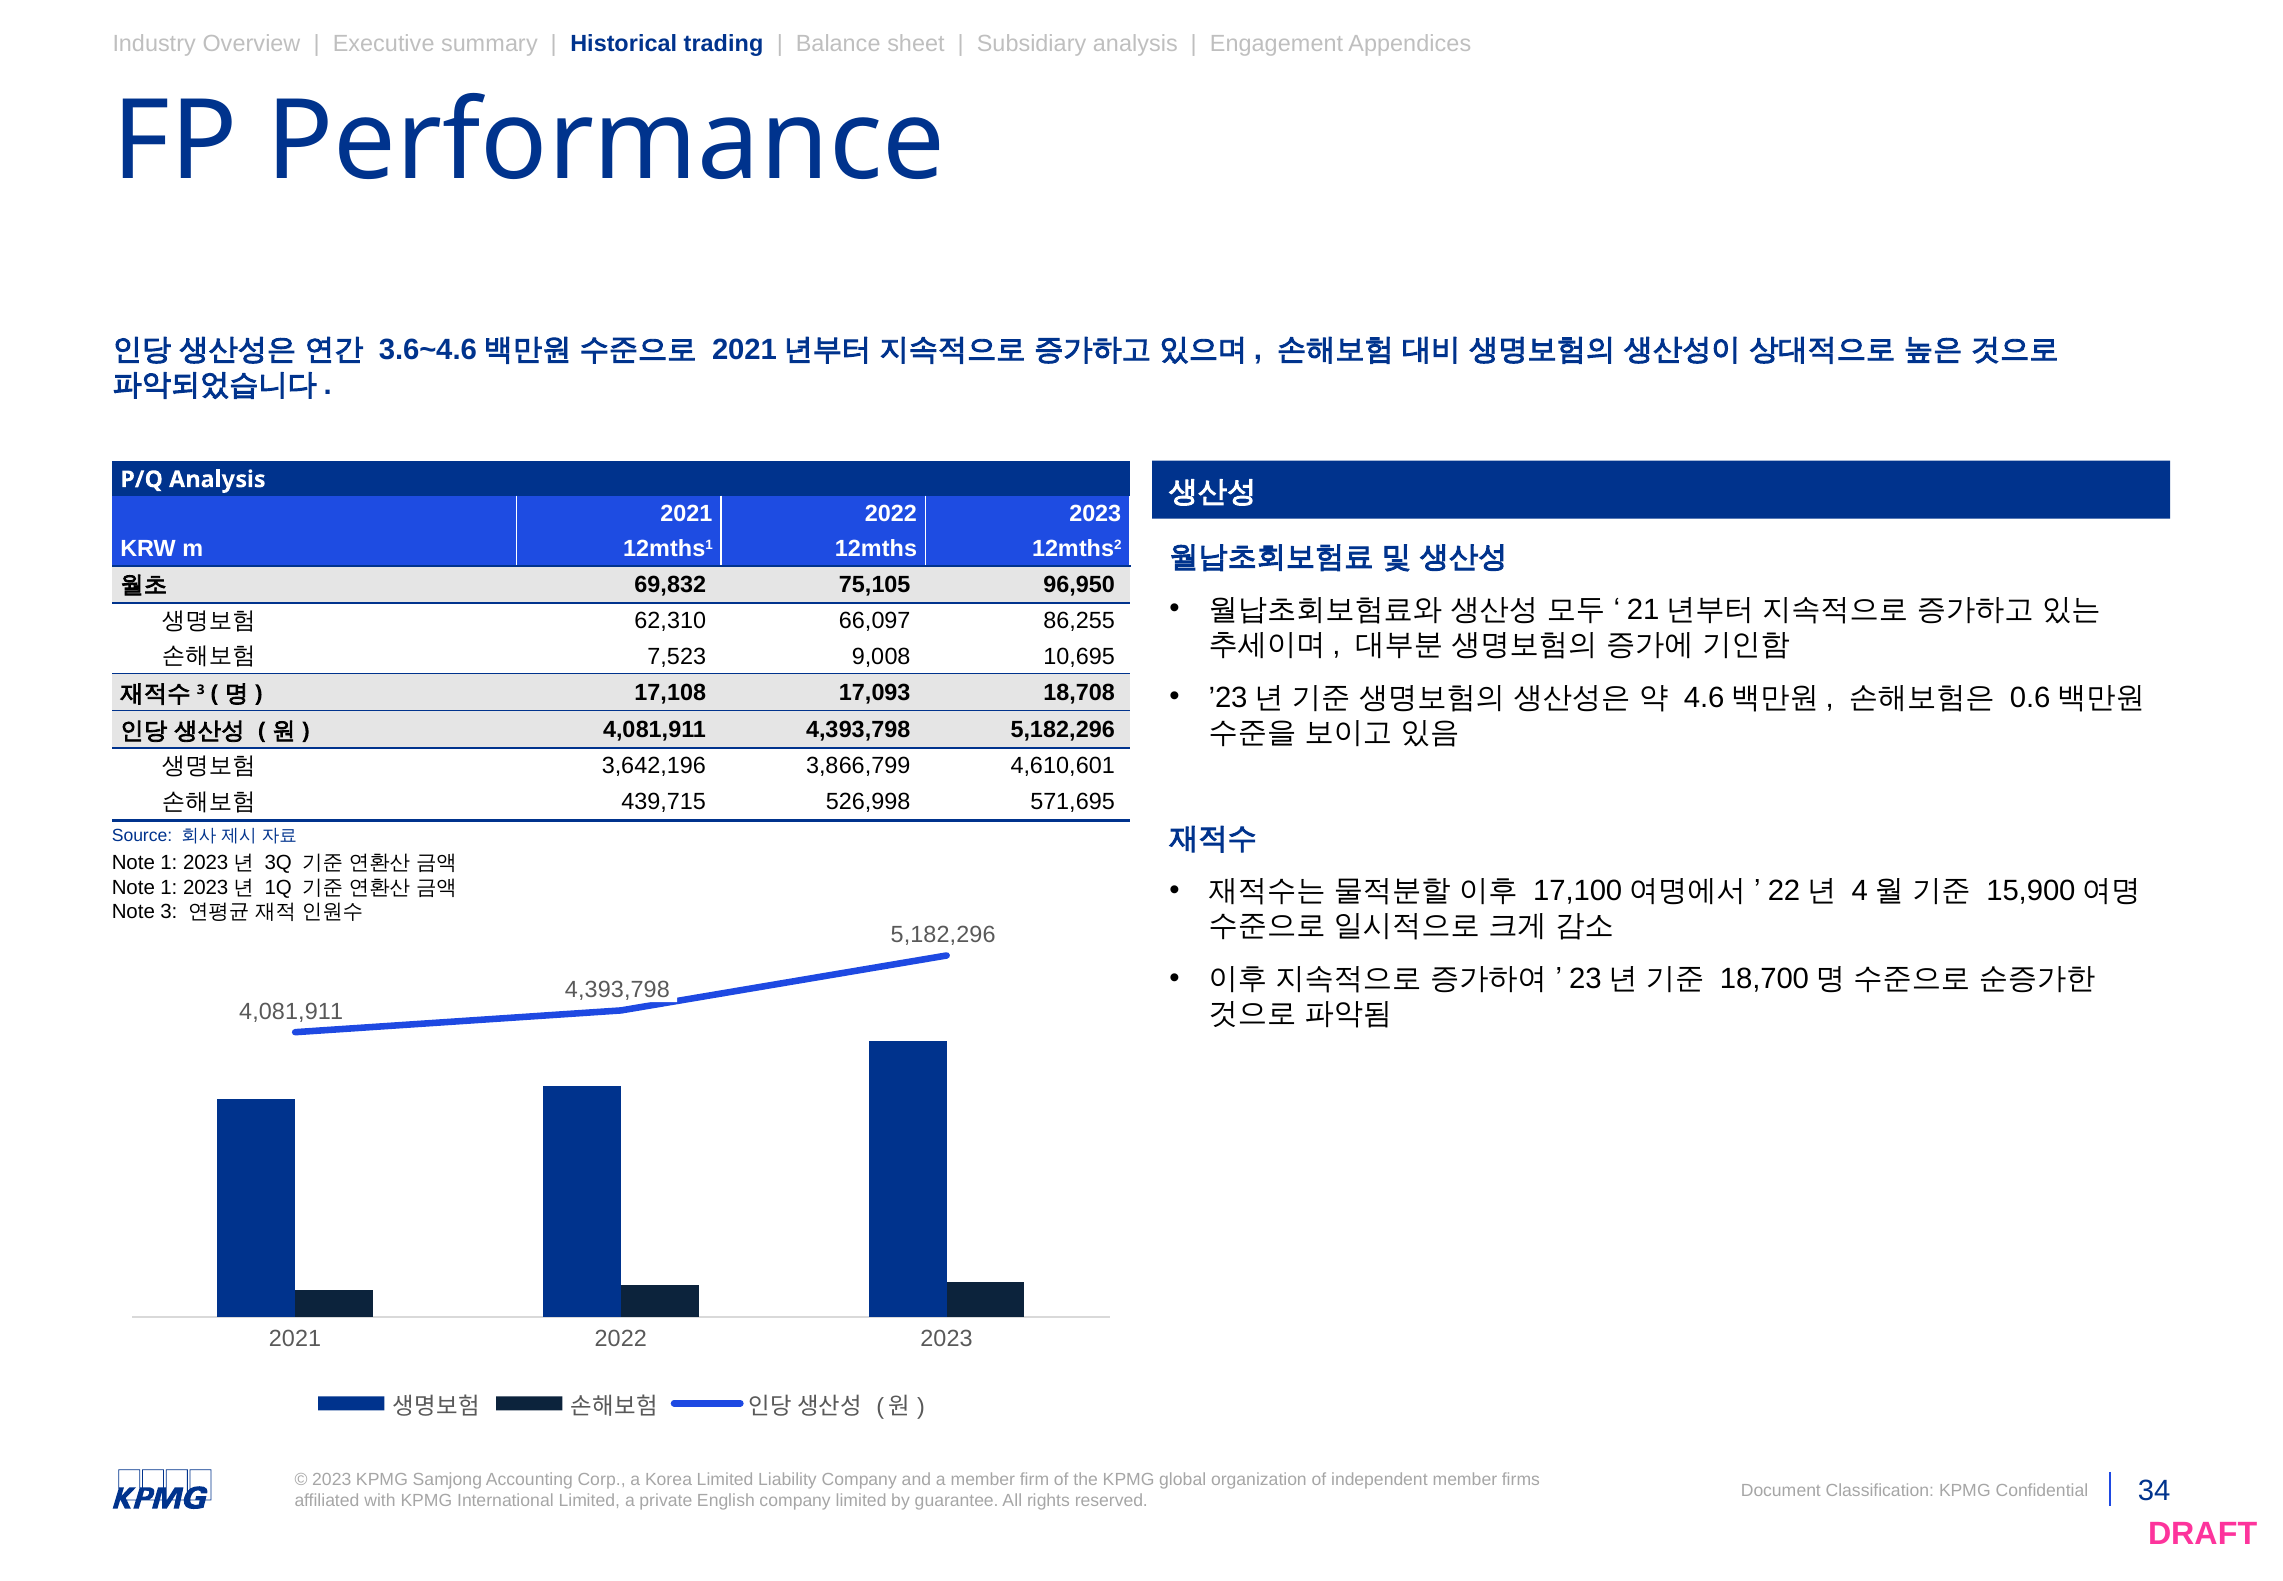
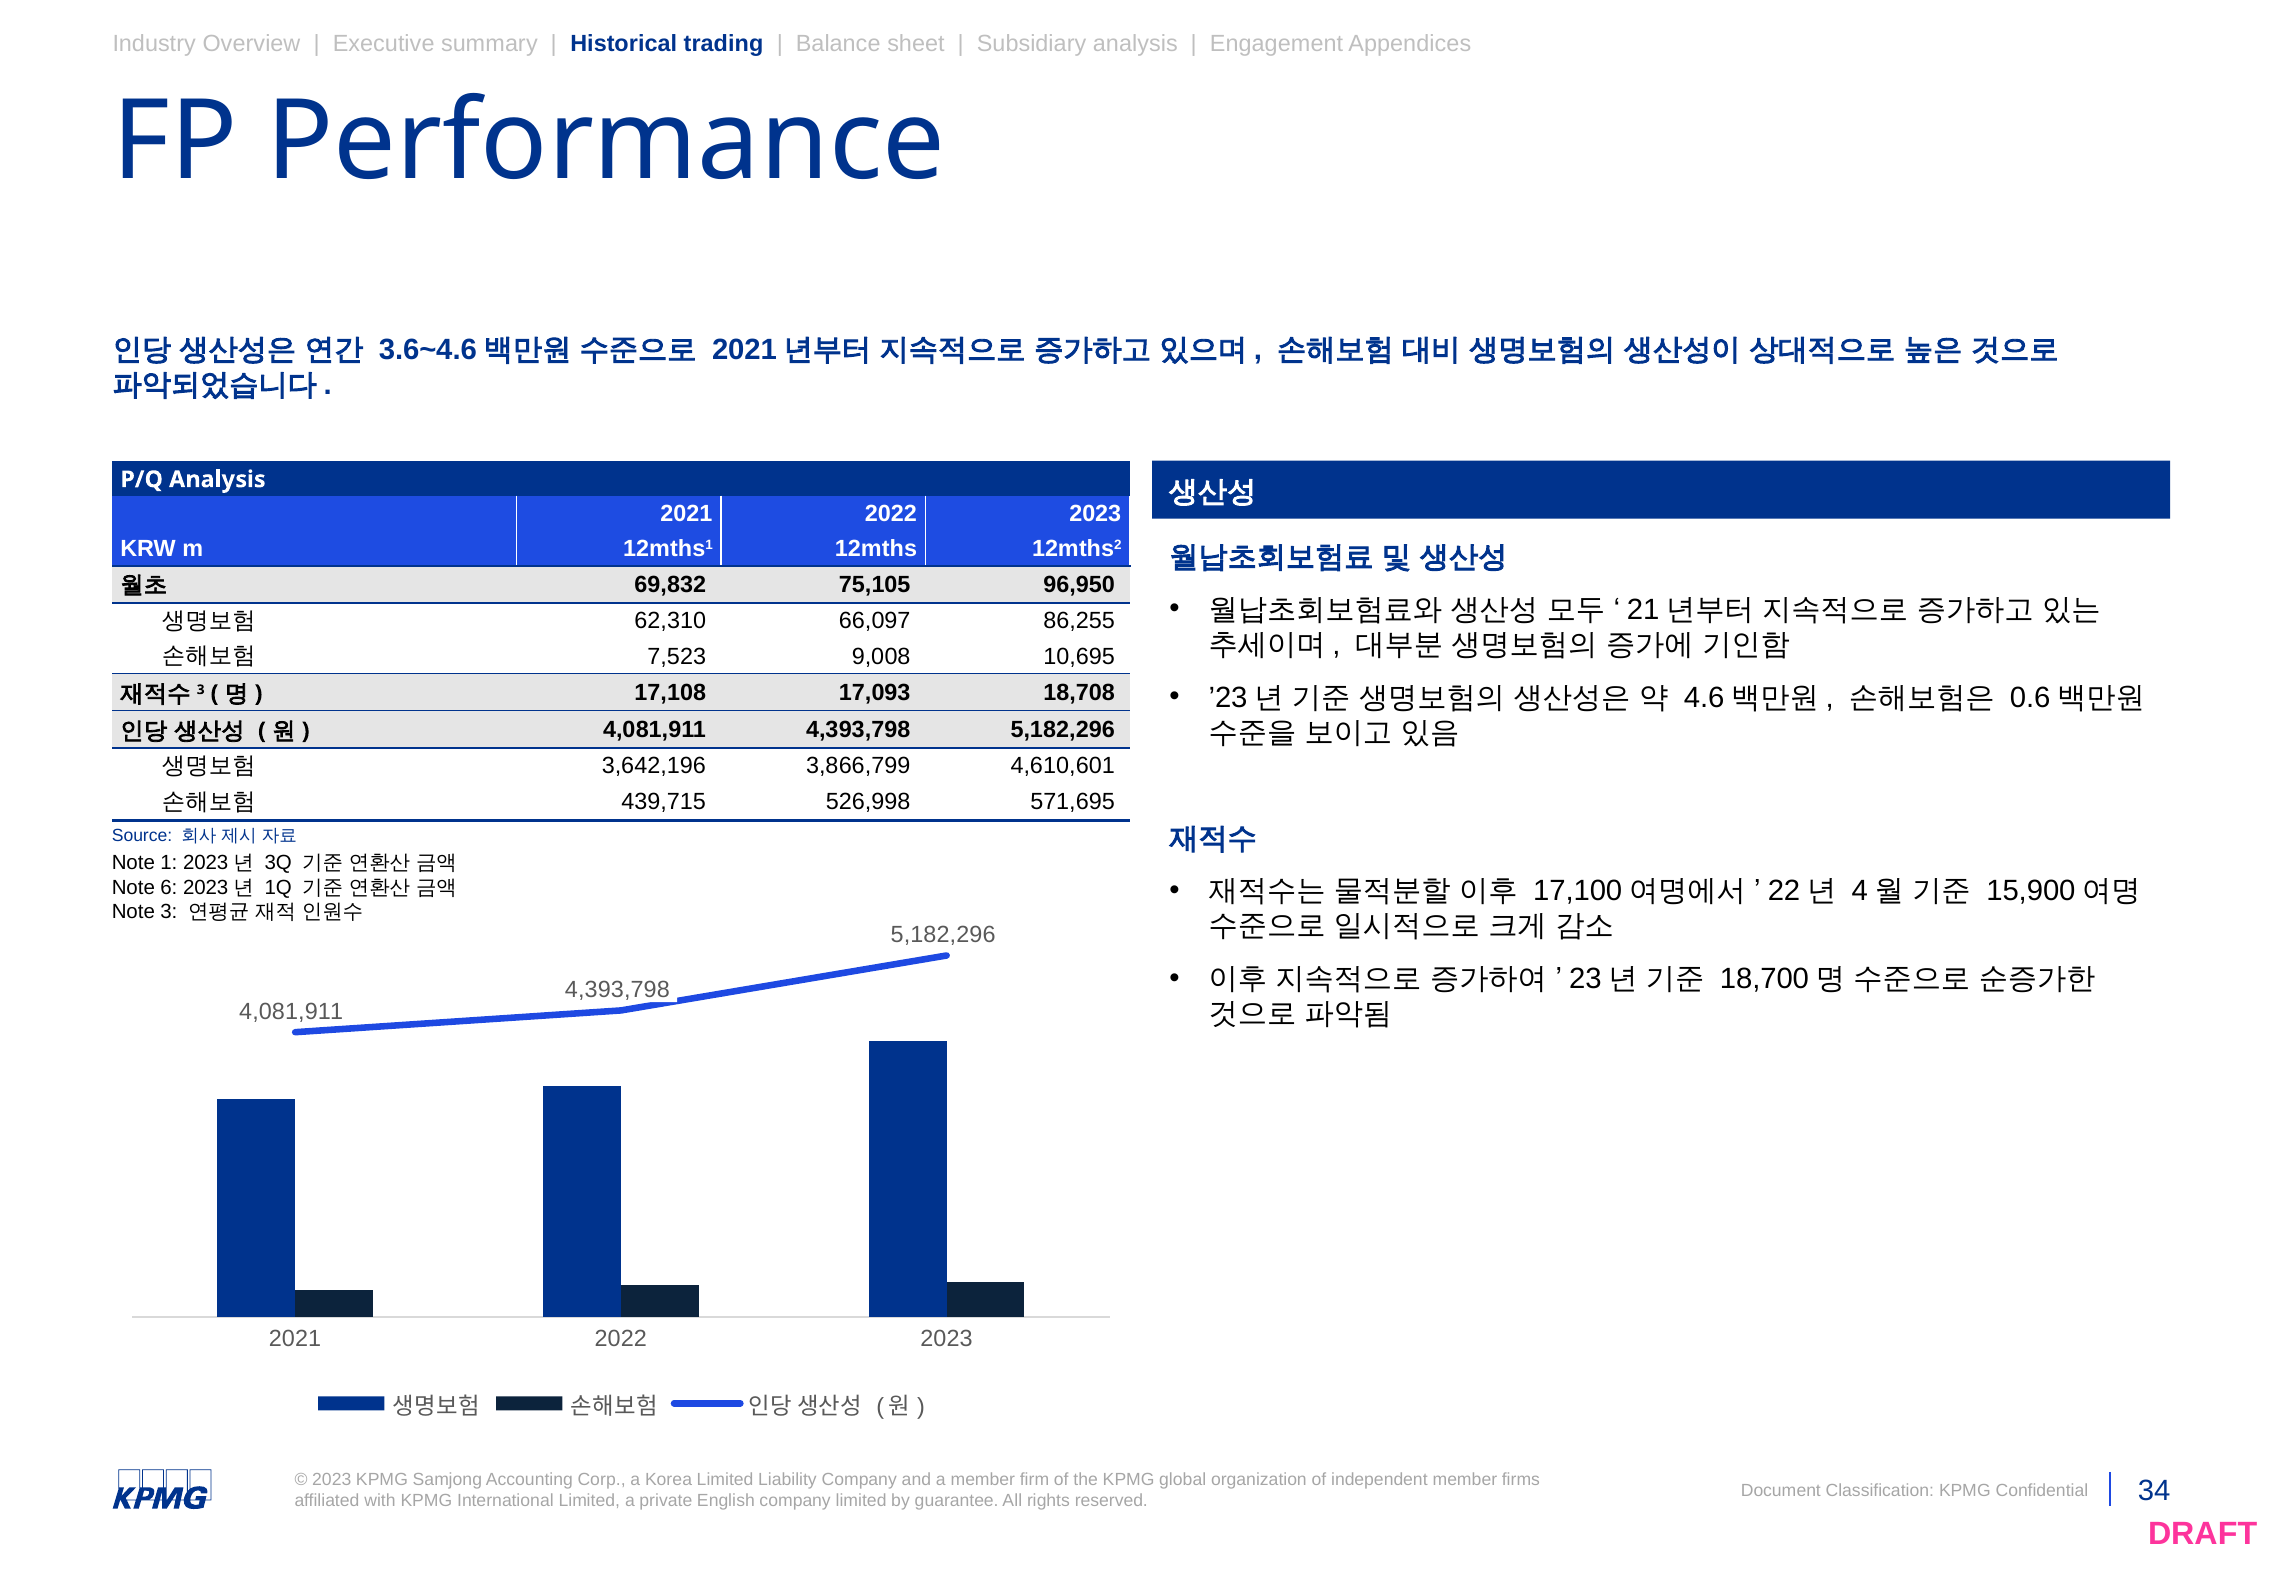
1: 1 -> 6 (169, 887)
